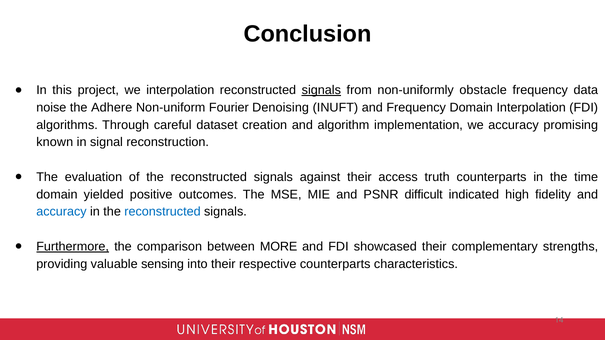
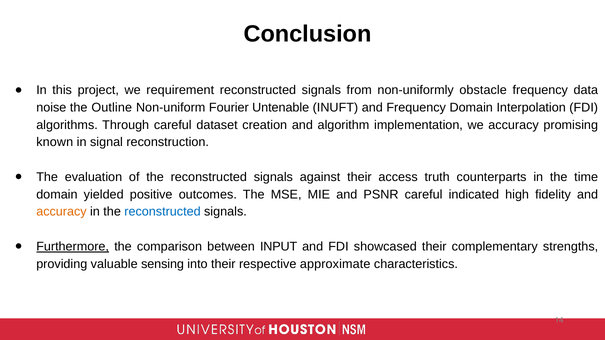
we interpolation: interpolation -> requirement (180, 90)
signals underline: present -> none (321, 90)
Adhere: Adhere -> Outline (112, 108)
Denoising: Denoising -> Untenable (281, 108)
PSNR difficult: difficult -> careful (424, 195)
accuracy colour: blue -> orange (61, 212)
MORE: MORE -> INPUT (279, 247)
respective counterparts: counterparts -> approximate (335, 264)
